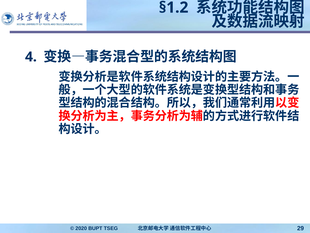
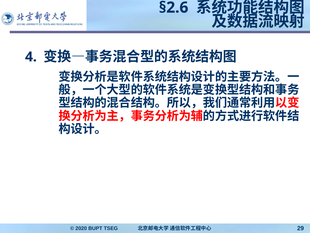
§1.2: §1.2 -> §2.6 (174, 8)
